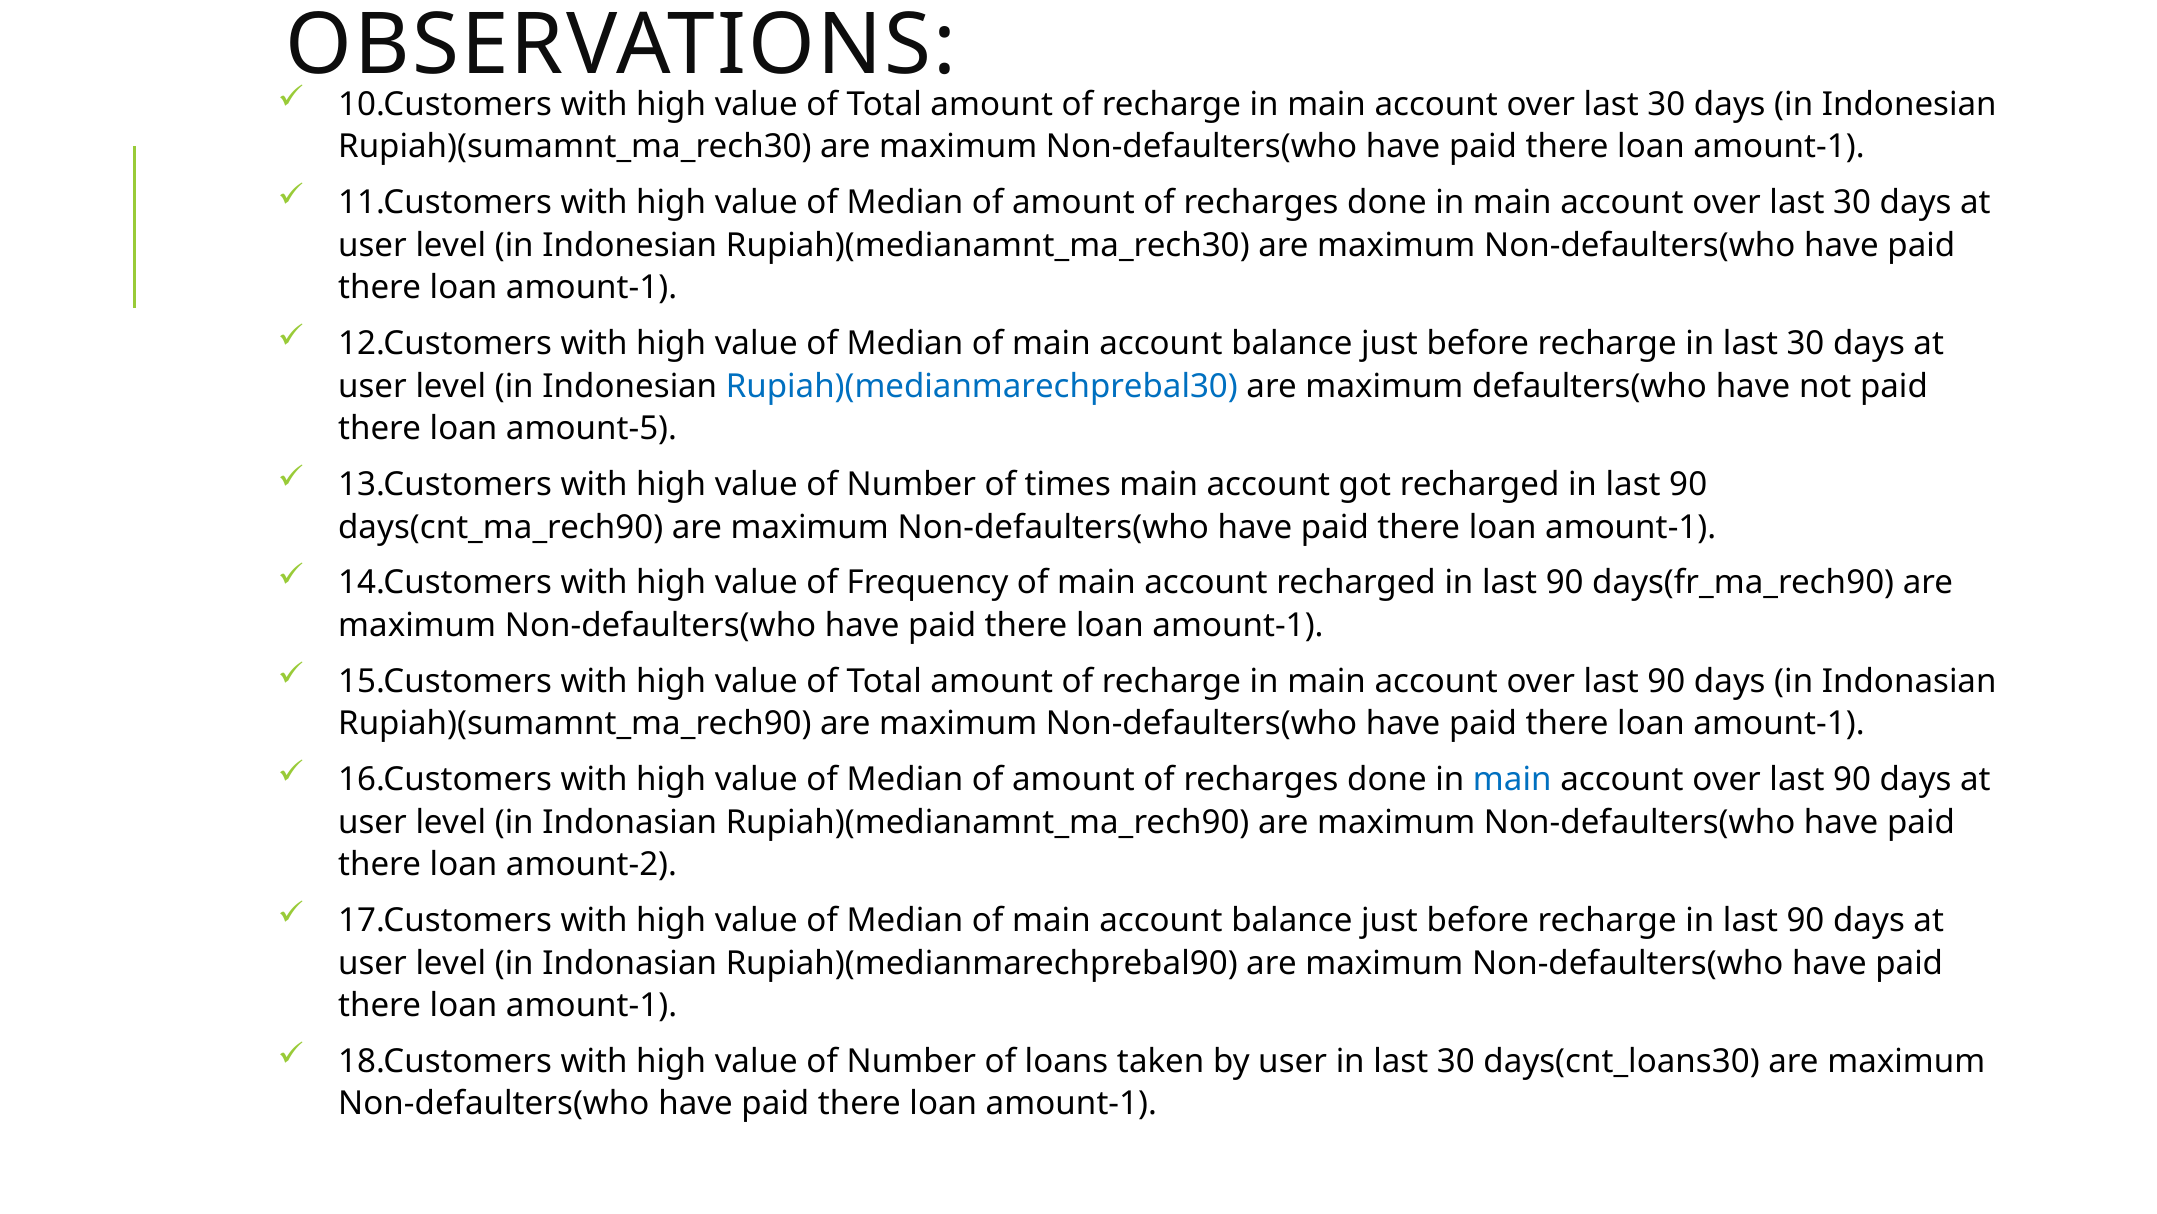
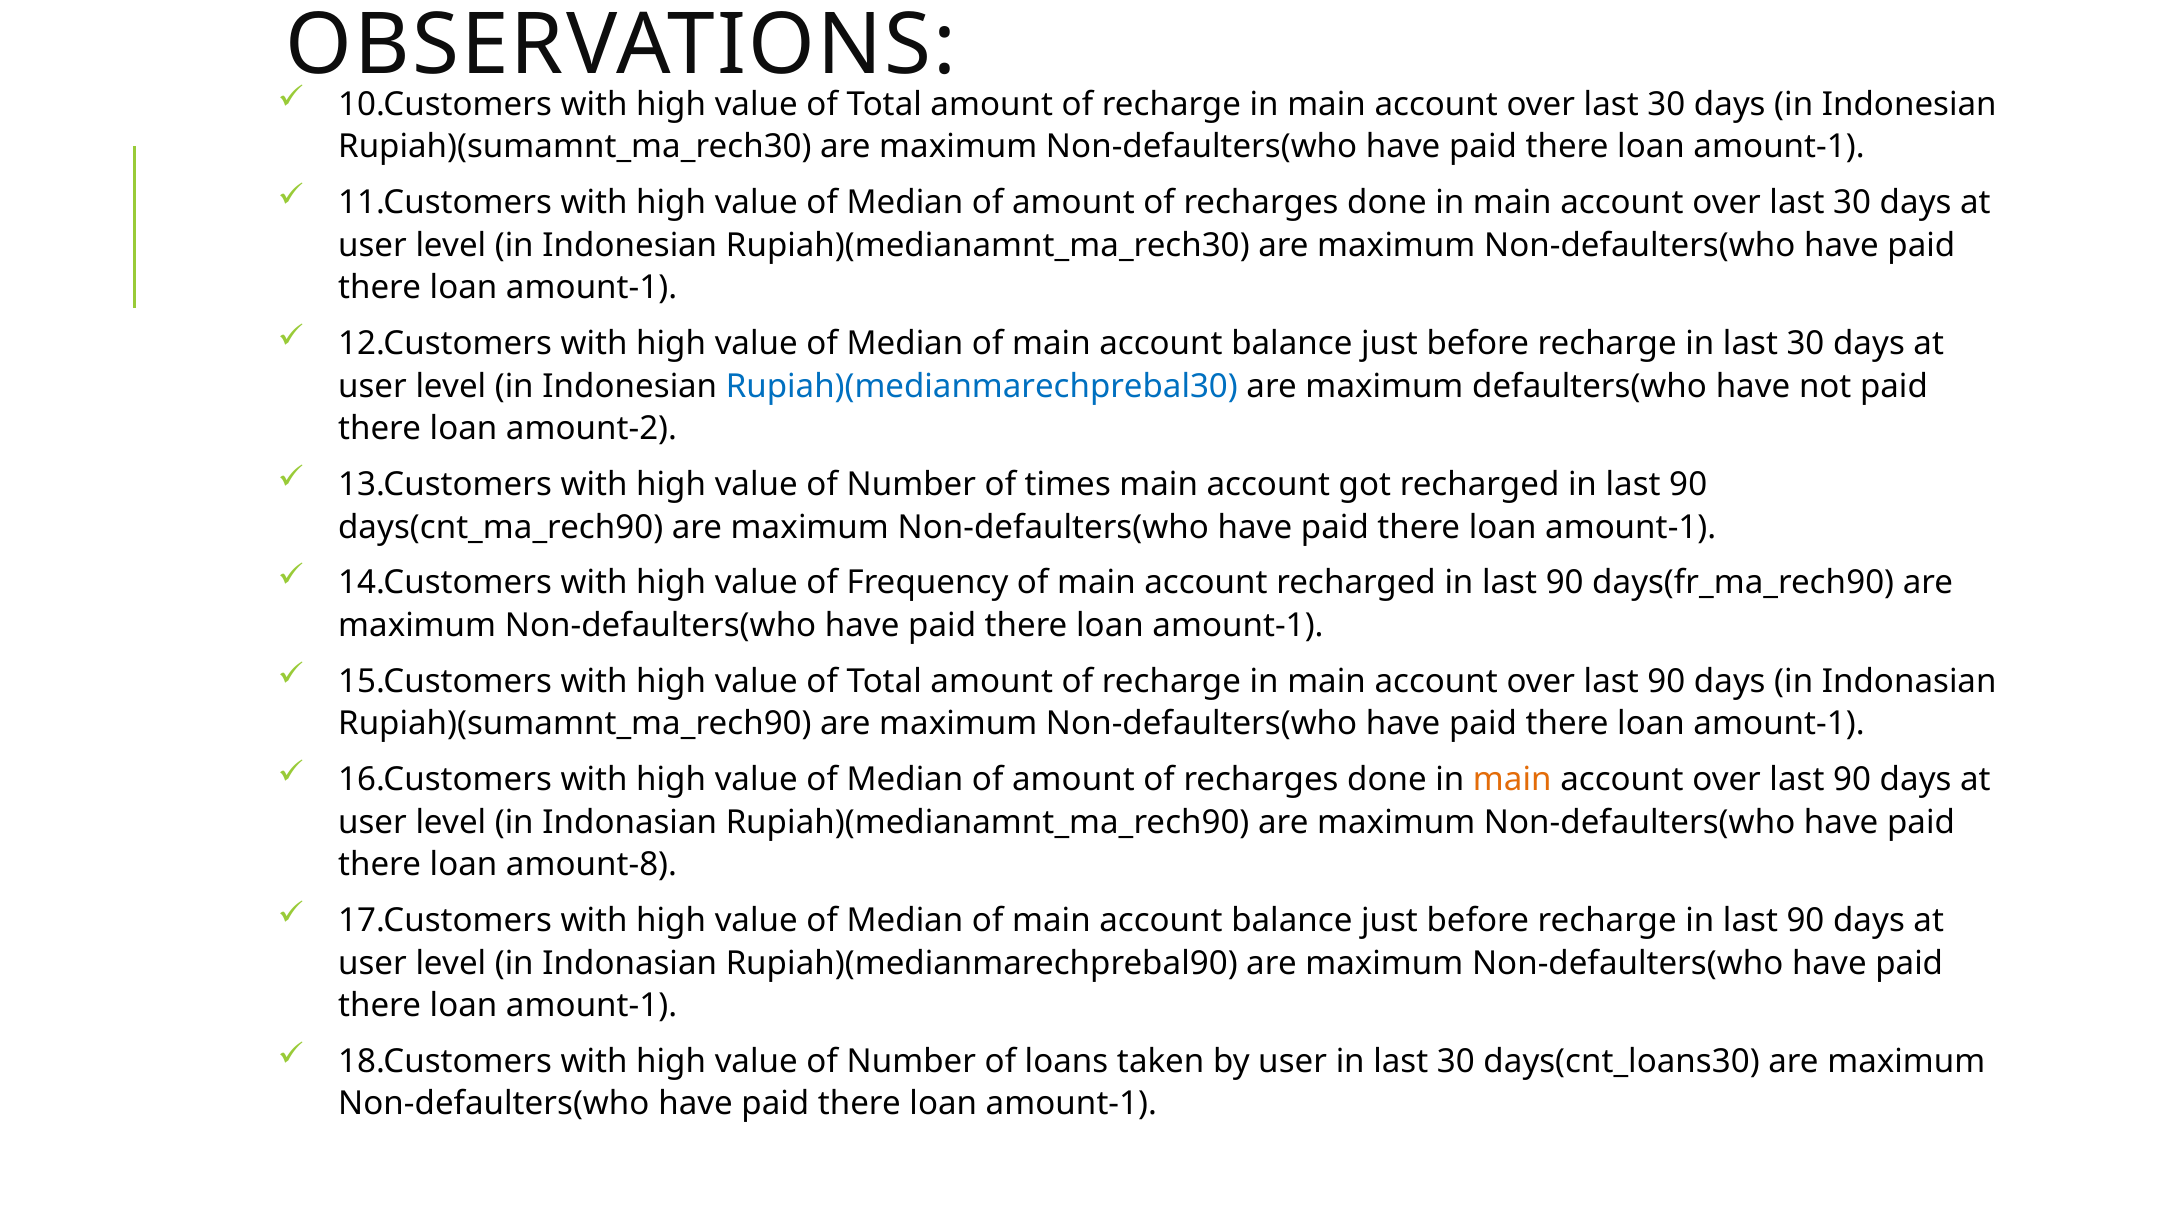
amount-5: amount-5 -> amount-2 (592, 429)
main colour: blue -> orange (1512, 780)
amount-2: amount-2 -> amount-8 (592, 864)
